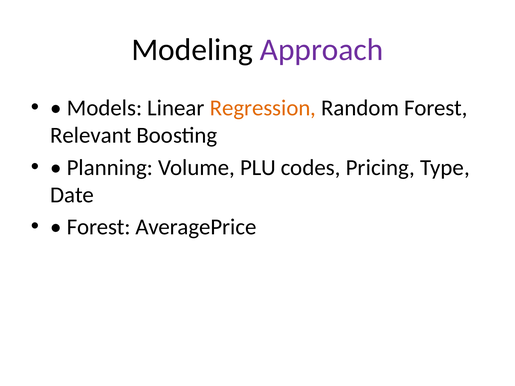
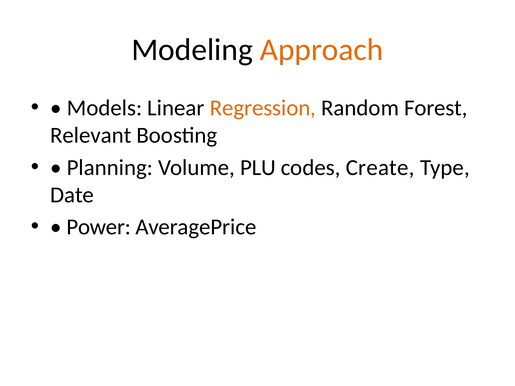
Approach colour: purple -> orange (322, 50)
Pricing: Pricing -> Create (380, 168)
Forest: Forest -> Power (99, 227)
